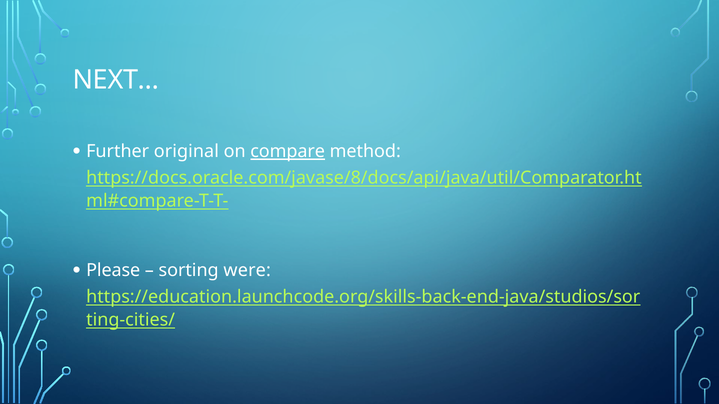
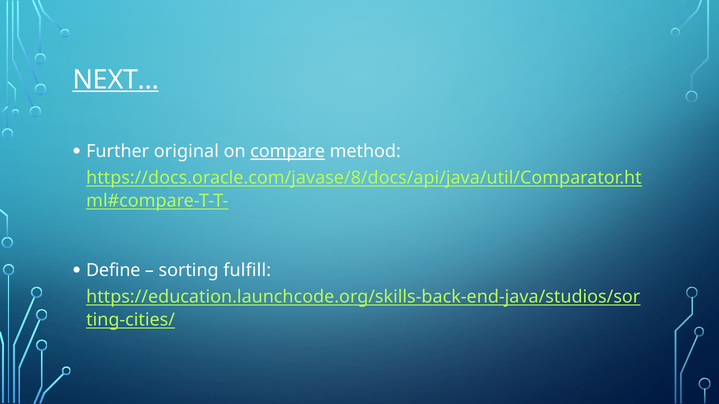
NEXT… underline: none -> present (116, 80)
Please: Please -> Define (113, 271)
were: were -> fulfill (247, 271)
